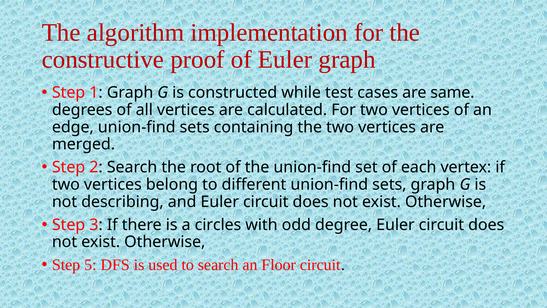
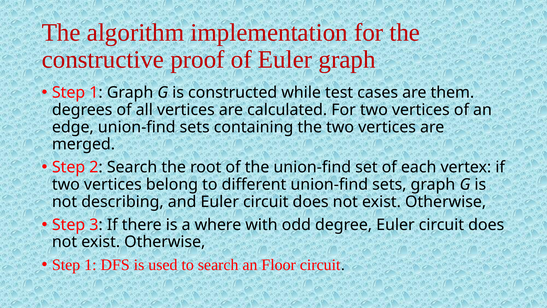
same: same -> them (452, 92)
circles: circles -> where (218, 225)
5: 5 -> 1 (90, 265)
